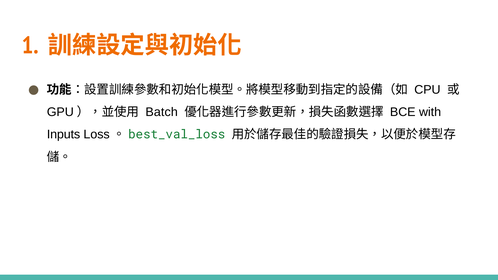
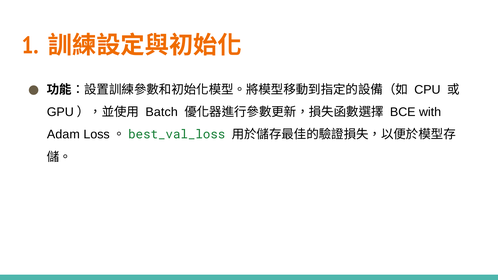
Inputs: Inputs -> Adam (63, 135)
